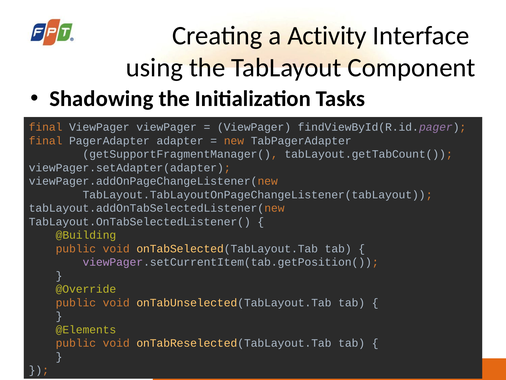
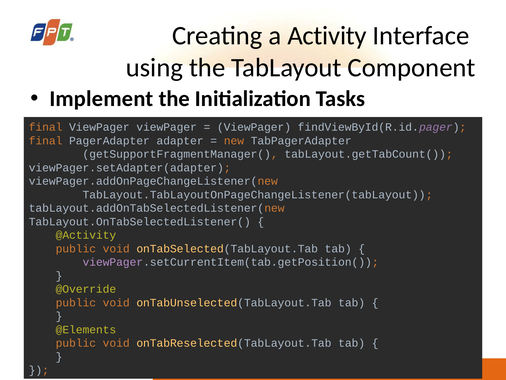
Shadowing: Shadowing -> Implement (101, 99)
@Building: @Building -> @Activity (86, 235)
